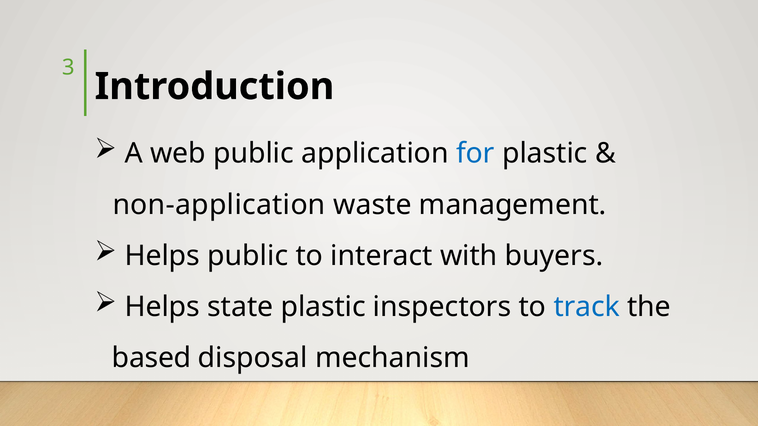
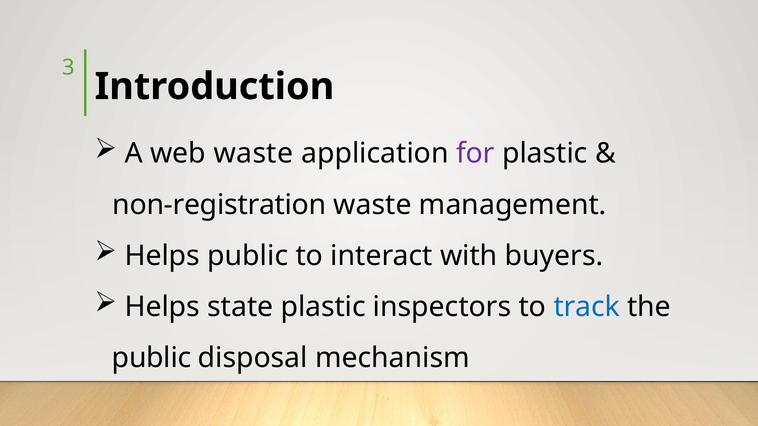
web public: public -> waste (253, 154)
for colour: blue -> purple (475, 154)
non-application: non-application -> non-registration (219, 205)
based: based -> public (152, 358)
